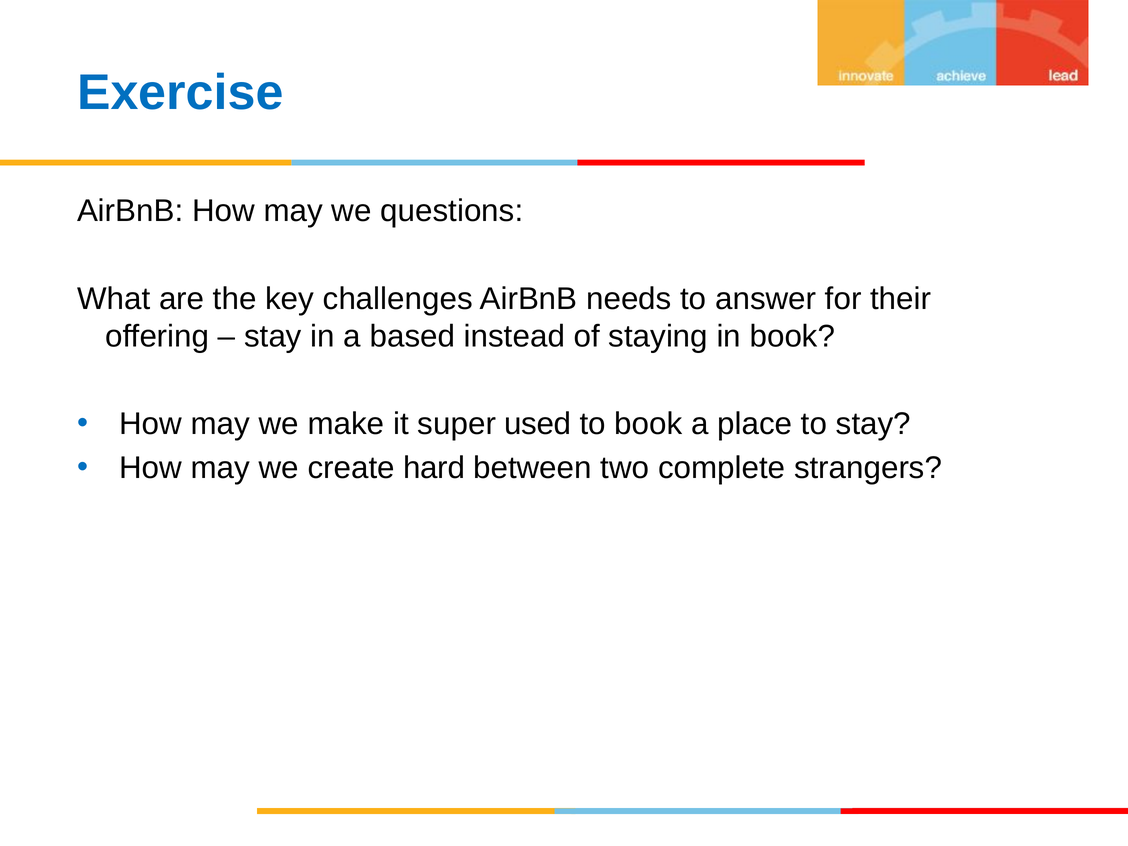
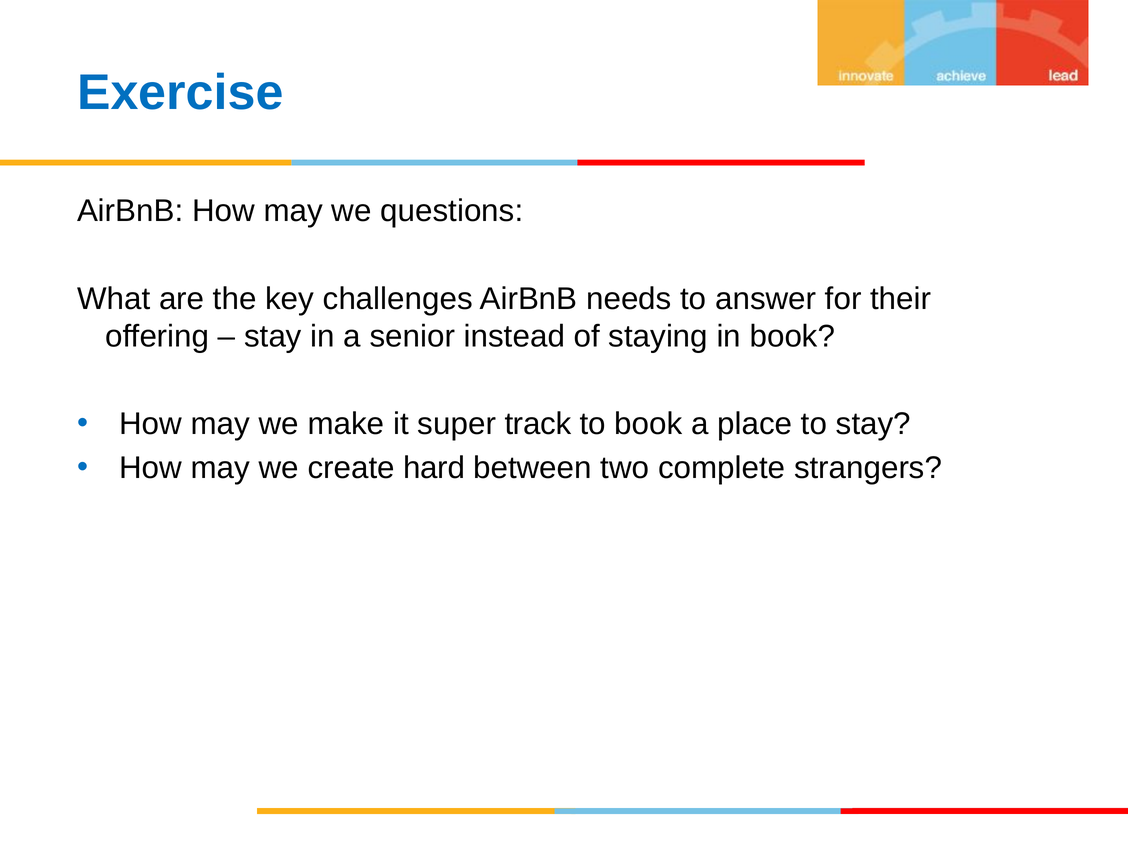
based: based -> senior (412, 336)
used: used -> track (538, 424)
